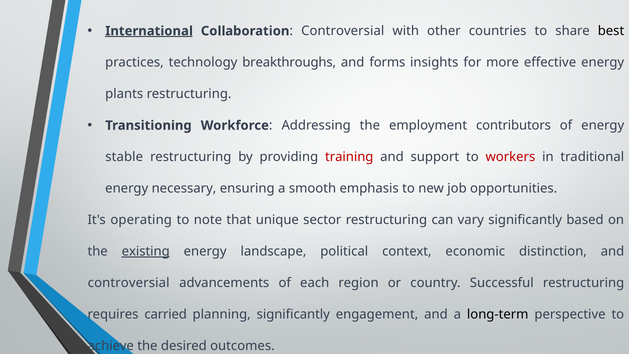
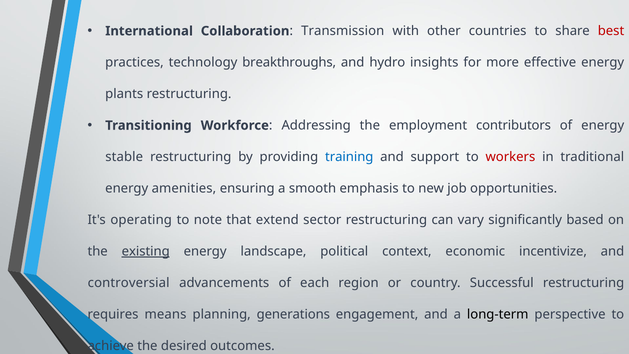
International underline: present -> none (149, 31)
Controversial: Controversial -> Transmission (343, 31)
best colour: black -> red (611, 31)
forms: forms -> hydro (387, 62)
training colour: red -> blue (349, 157)
necessary: necessary -> amenities (184, 188)
unique: unique -> extend (277, 220)
distinction: distinction -> incentivize (553, 251)
carried: carried -> means (166, 314)
planning significantly: significantly -> generations (293, 314)
